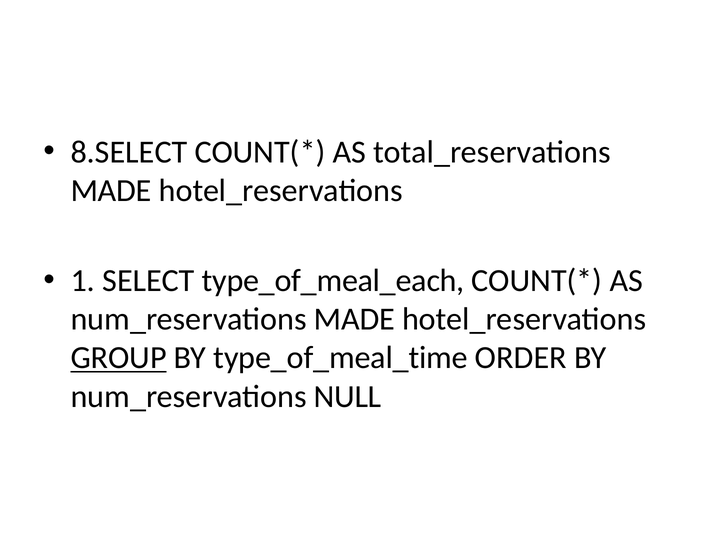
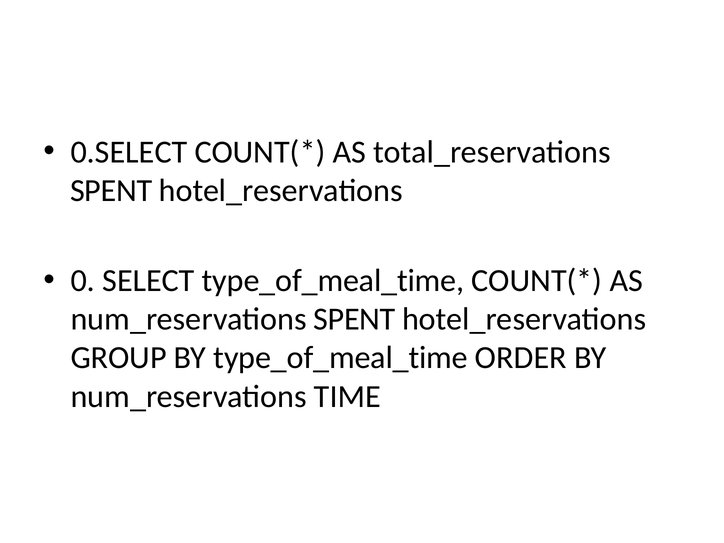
8.SELECT: 8.SELECT -> 0.SELECT (129, 152)
MADE: MADE -> SPENT (111, 191)
1: 1 -> 0 (83, 281)
SELECT type_of_meal_each: type_of_meal_each -> type_of_meal_time (333, 281)
num_reservations MADE: MADE -> SPENT (354, 319)
GROUP underline: present -> none (119, 358)
NULL: NULL -> TIME (347, 397)
